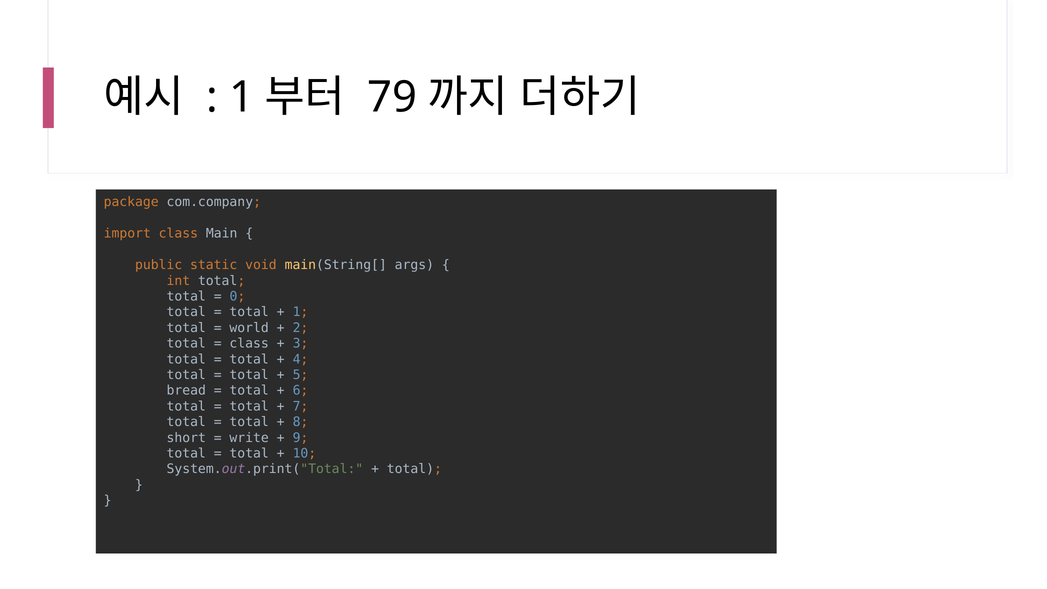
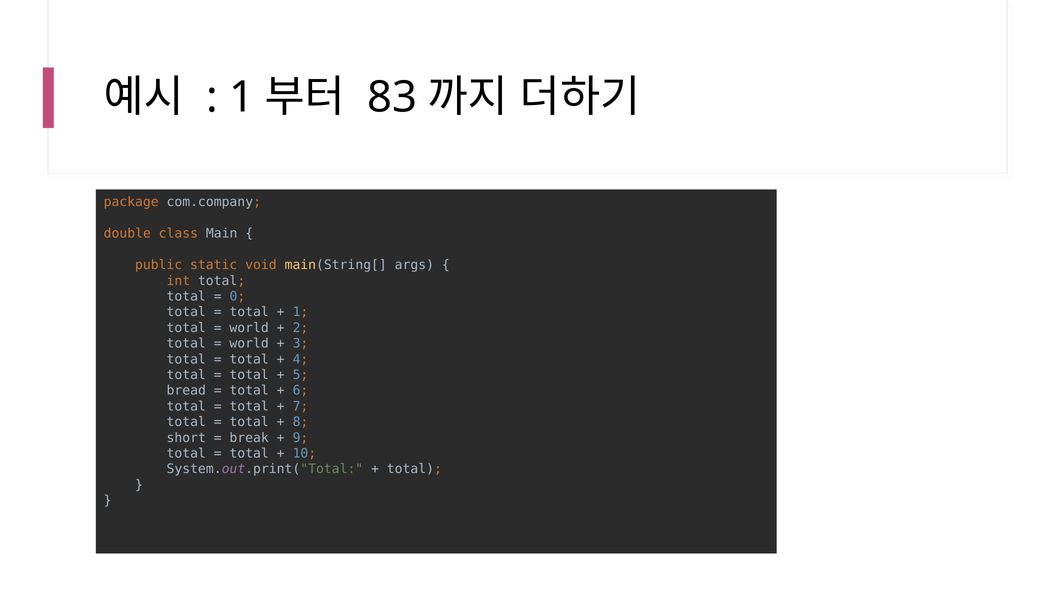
79: 79 -> 83 (392, 97)
import: import -> double (127, 234)
class: class -> world (249, 343)
write: write -> break (249, 438)
